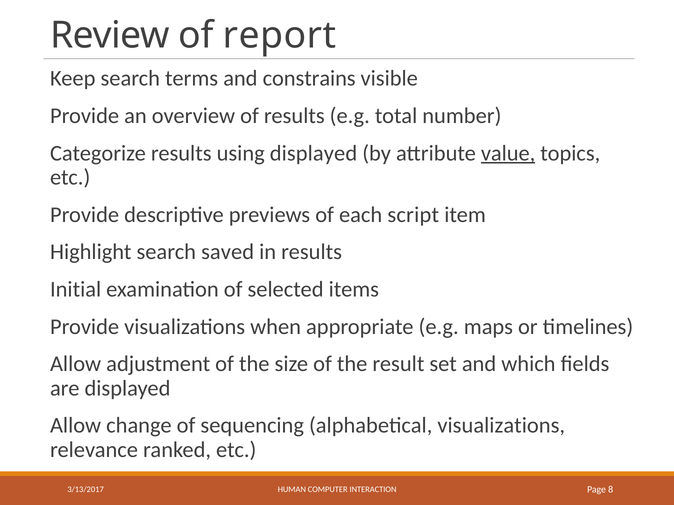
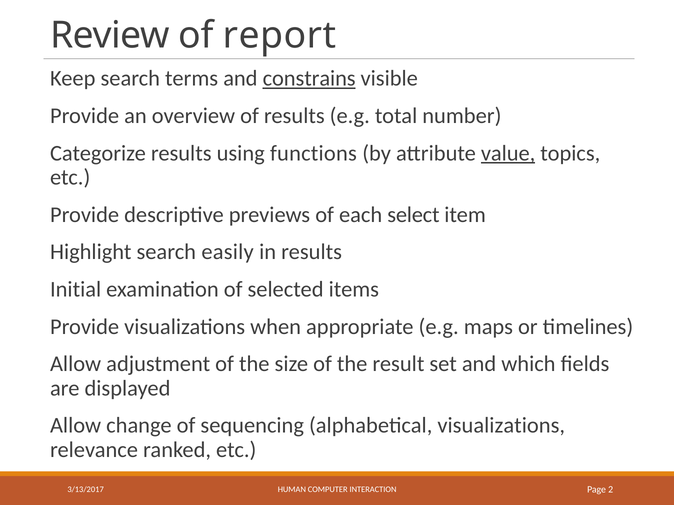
constrains underline: none -> present (309, 79)
using displayed: displayed -> functions (313, 153)
script: script -> select (413, 215)
saved: saved -> easily (228, 252)
8: 8 -> 2 (611, 490)
